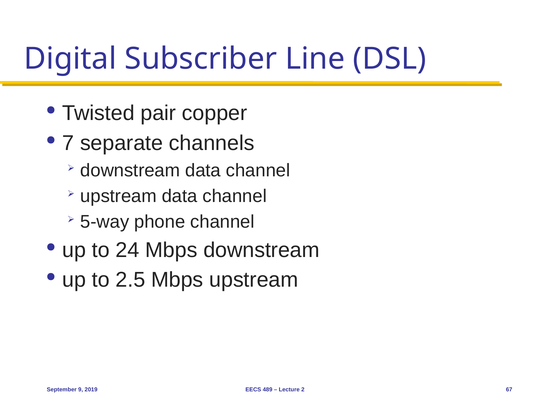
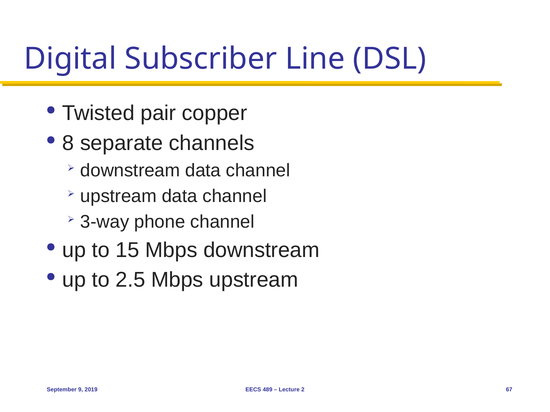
7: 7 -> 8 (68, 143)
5-way: 5-way -> 3-way (105, 222)
24: 24 -> 15 (127, 250)
